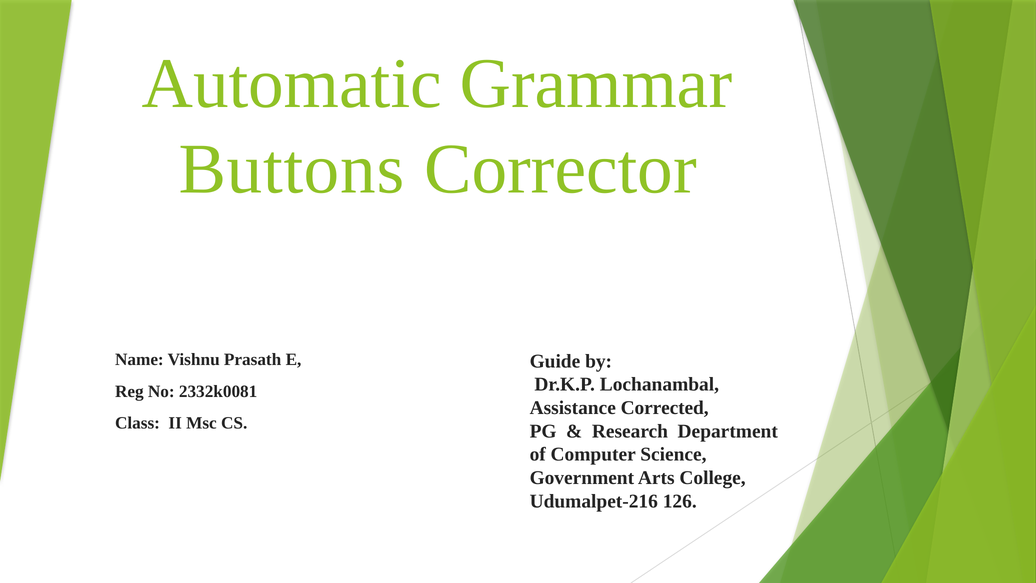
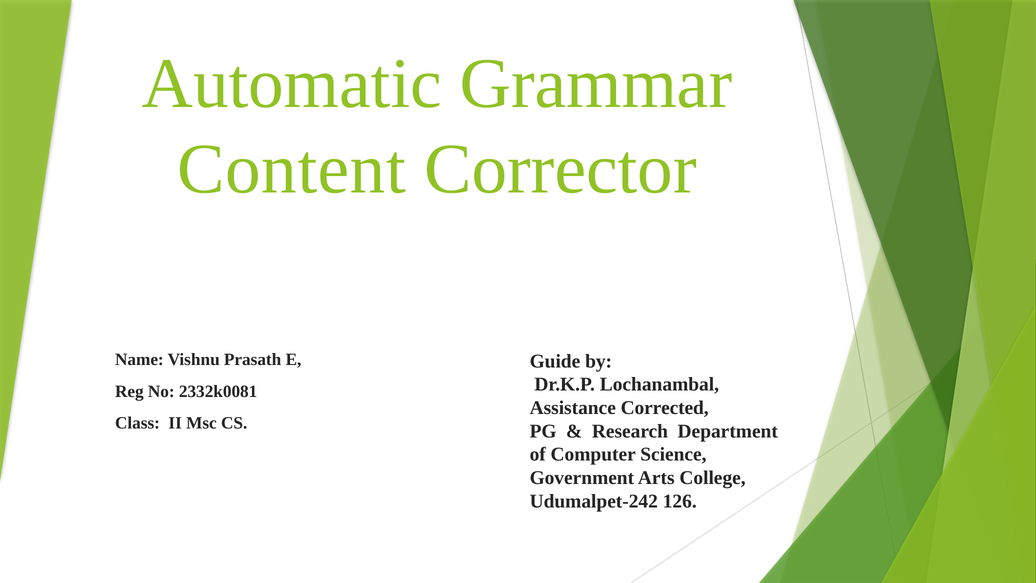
Buttons: Buttons -> Content (292, 169)
Udumalpet-216: Udumalpet-216 -> Udumalpet-242 (594, 501)
